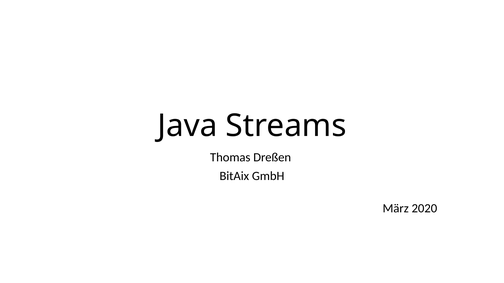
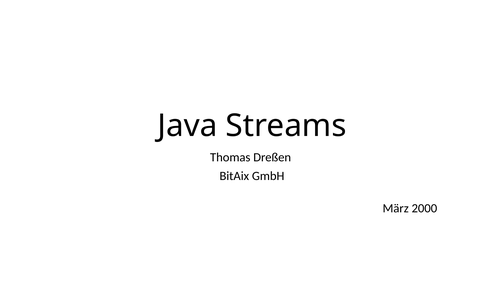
2020: 2020 -> 2000 (424, 209)
